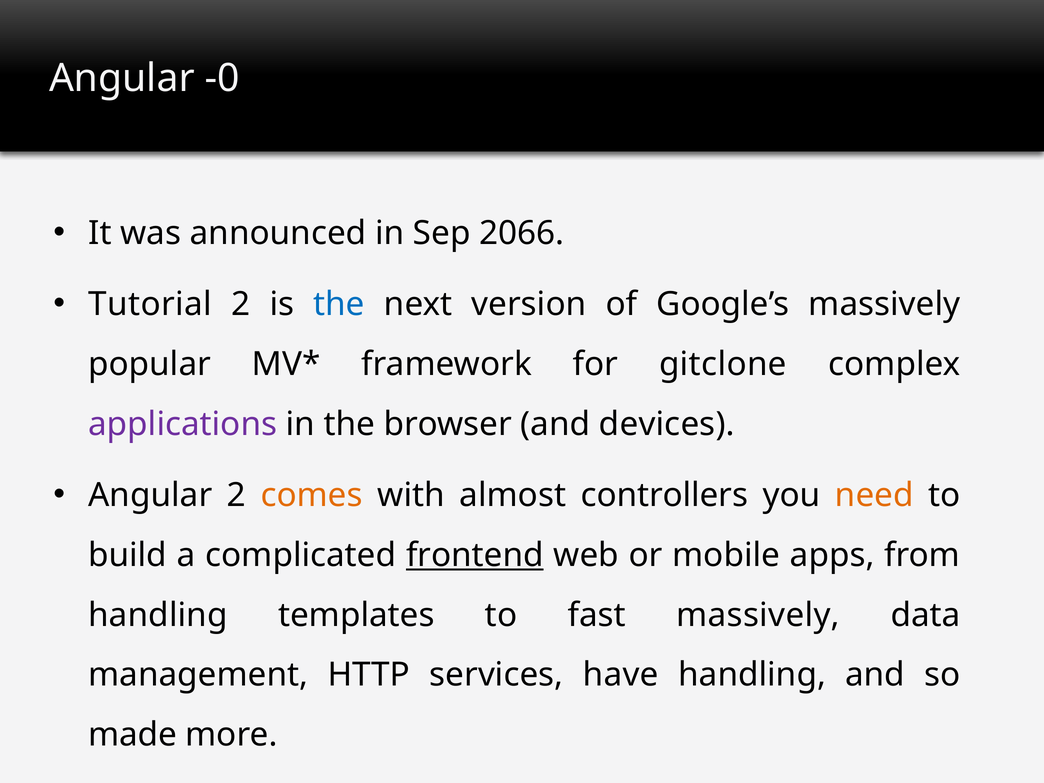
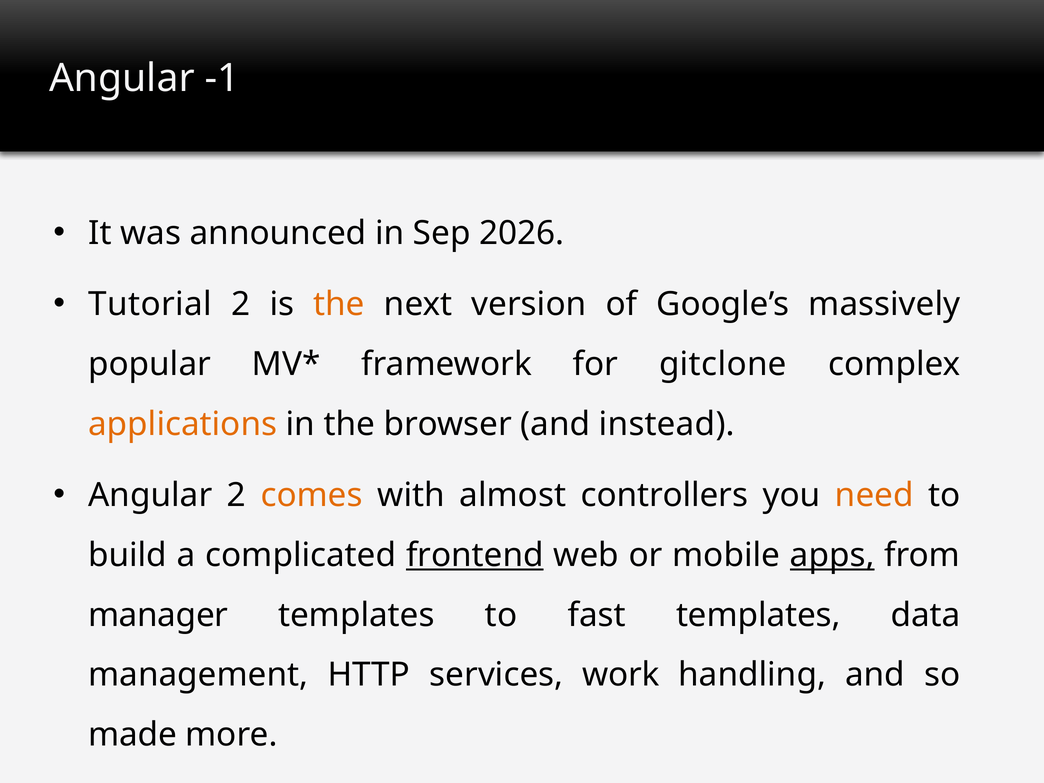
-0: -0 -> -1 (222, 78)
2066: 2066 -> 2026 (522, 233)
the colour: blue -> orange (339, 304)
applications colour: purple -> orange (183, 424)
devices: devices -> instead (667, 424)
apps underline: none -> present (832, 555)
handling: handling -> manager (158, 615)
fast massively: massively -> templates (758, 615)
have: have -> work (621, 675)
